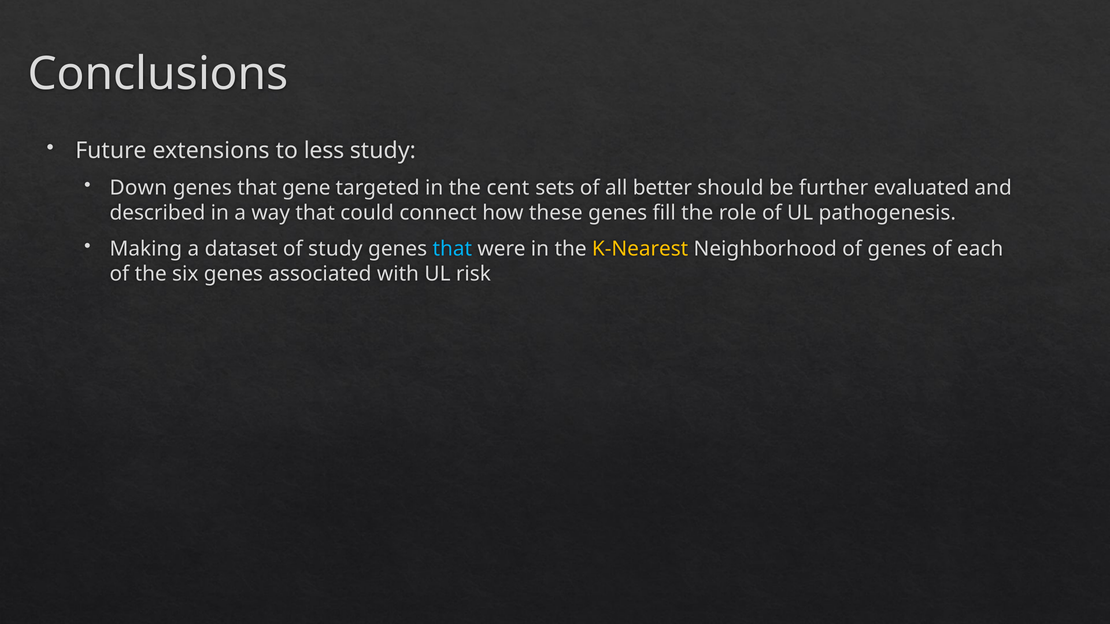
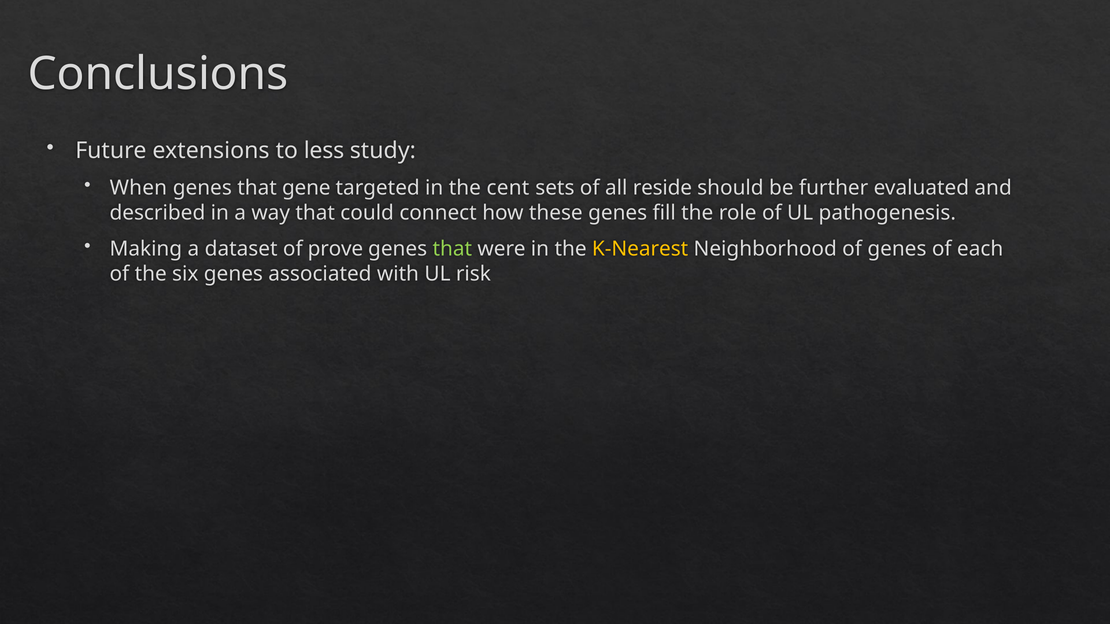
Down: Down -> When (138, 188)
better: better -> reside (662, 188)
of study: study -> prove (335, 249)
that colour: light blue -> light green (452, 249)
